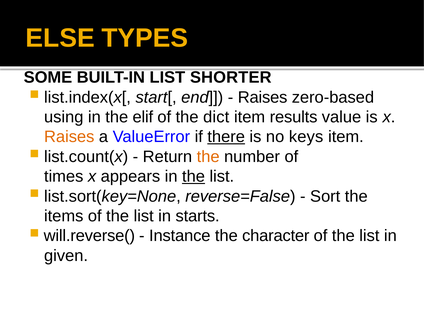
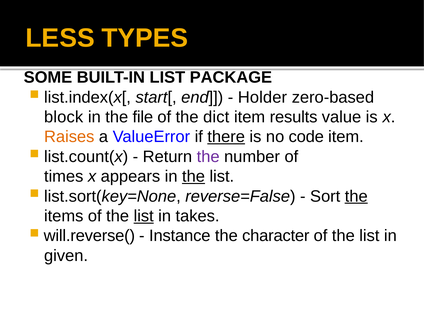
ELSE: ELSE -> LESS (60, 38)
SHORTER: SHORTER -> PACKAGE (231, 77)
Raises: Raises -> Holder (262, 97)
using: using -> block (64, 117)
elif: elif -> file (143, 117)
keys: keys -> code (306, 137)
the colour: orange -> purple (208, 157)
the underline: none -> present (356, 196)
list underline: none -> present (144, 216)
starts: starts -> takes (198, 216)
